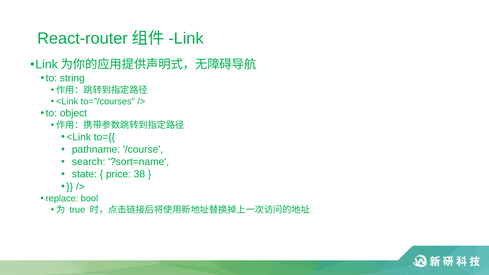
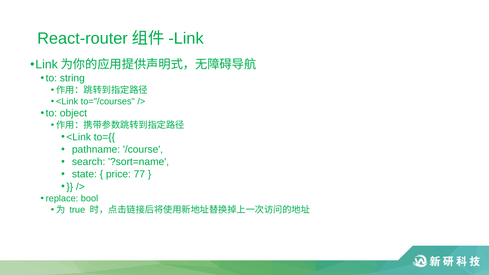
38: 38 -> 77 (139, 174)
